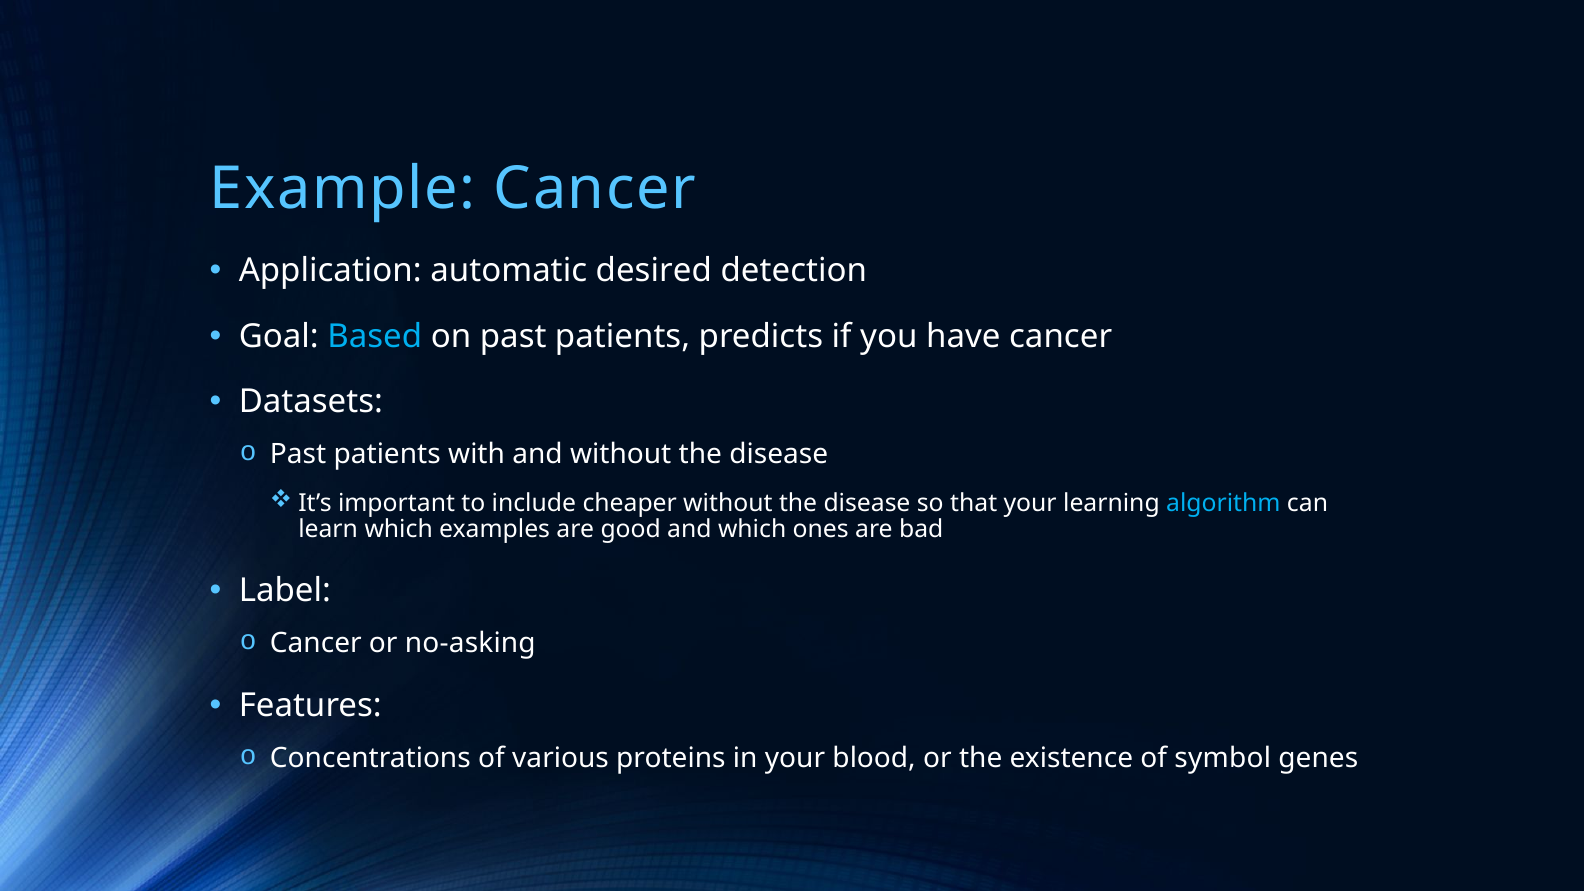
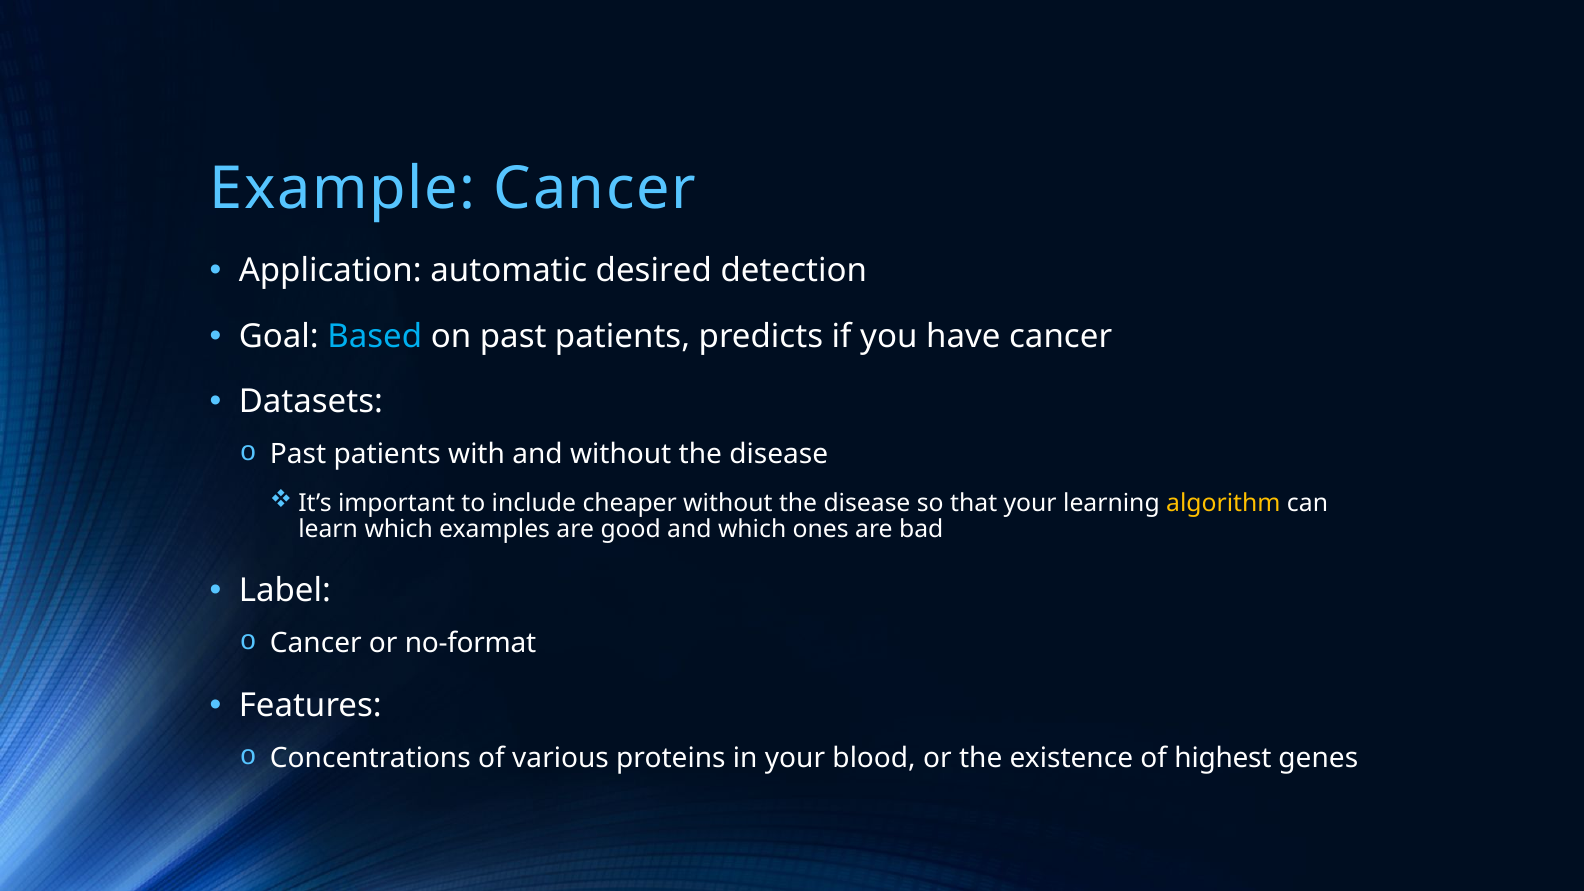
algorithm colour: light blue -> yellow (1223, 503)
no-asking: no-asking -> no-format (471, 643)
symbol: symbol -> highest (1223, 759)
